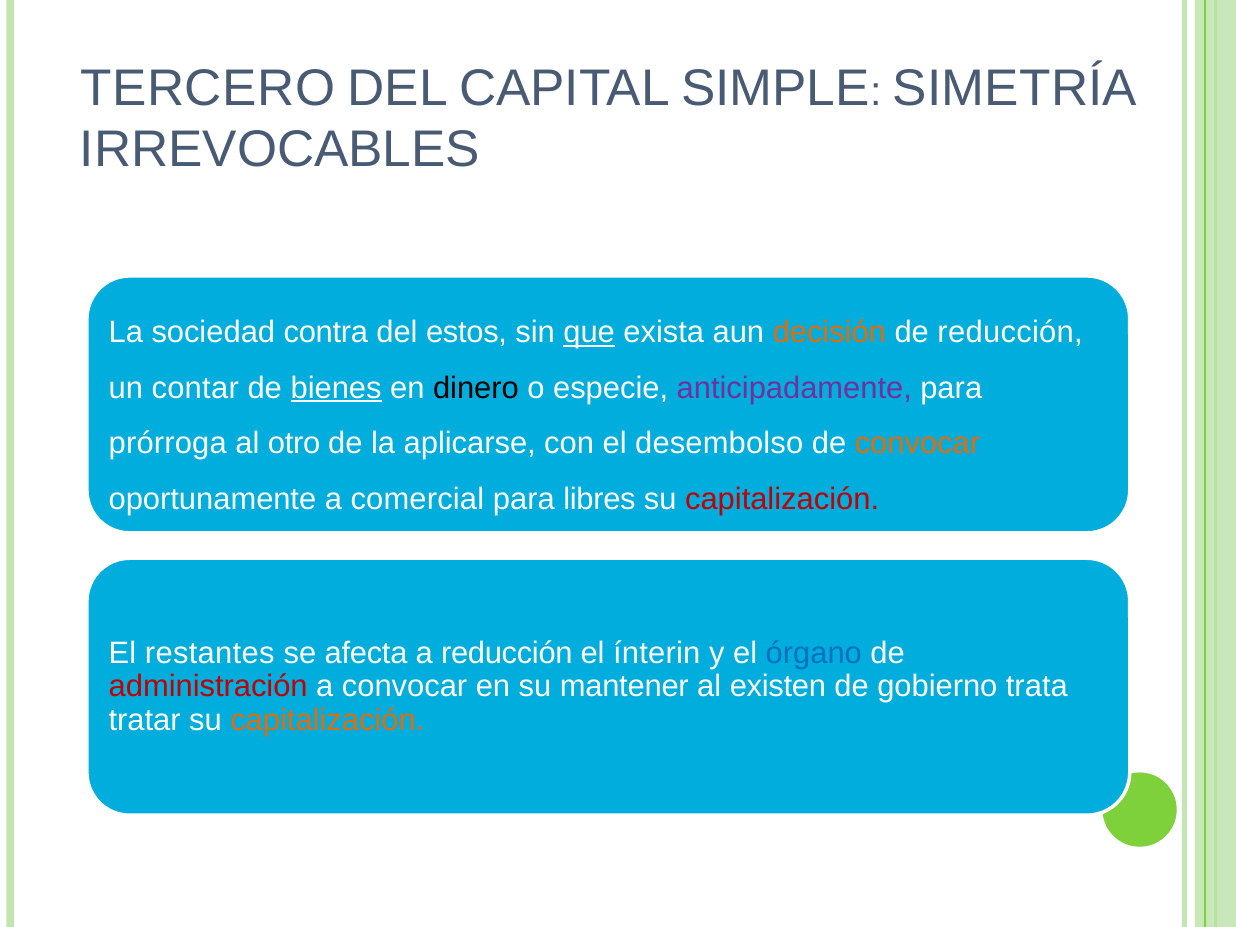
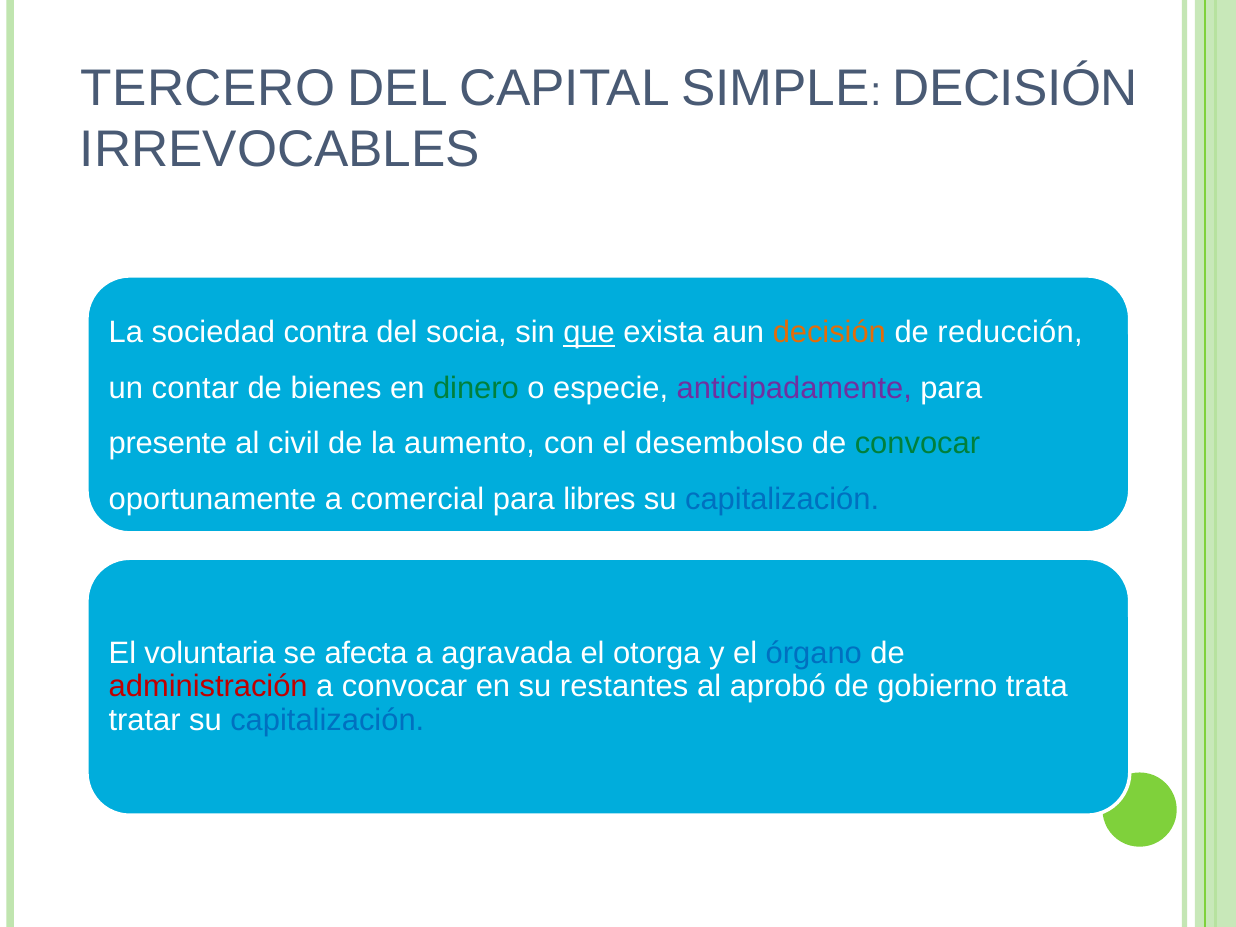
SIMETRÍA: SIMETRÍA -> DECISIÓN (1015, 88)
estos: estos -> socia (466, 332)
bienes underline: present -> none (336, 388)
dinero colour: black -> green (476, 388)
prórroga: prórroga -> presente (168, 444)
otro: otro -> civil (294, 444)
aplicarse: aplicarse -> aumento (470, 444)
convocar colour: orange -> green (917, 444)
capitalización colour: red -> blue (782, 499)
restantes: restantes -> voluntaria (210, 653)
a reducción: reducción -> agravada (507, 653)
ínterin: ínterin -> otorga (657, 653)
mantener: mantener -> restantes (624, 687)
existen: existen -> aprobó (778, 687)
capitalización colour: orange -> blue (327, 720)
